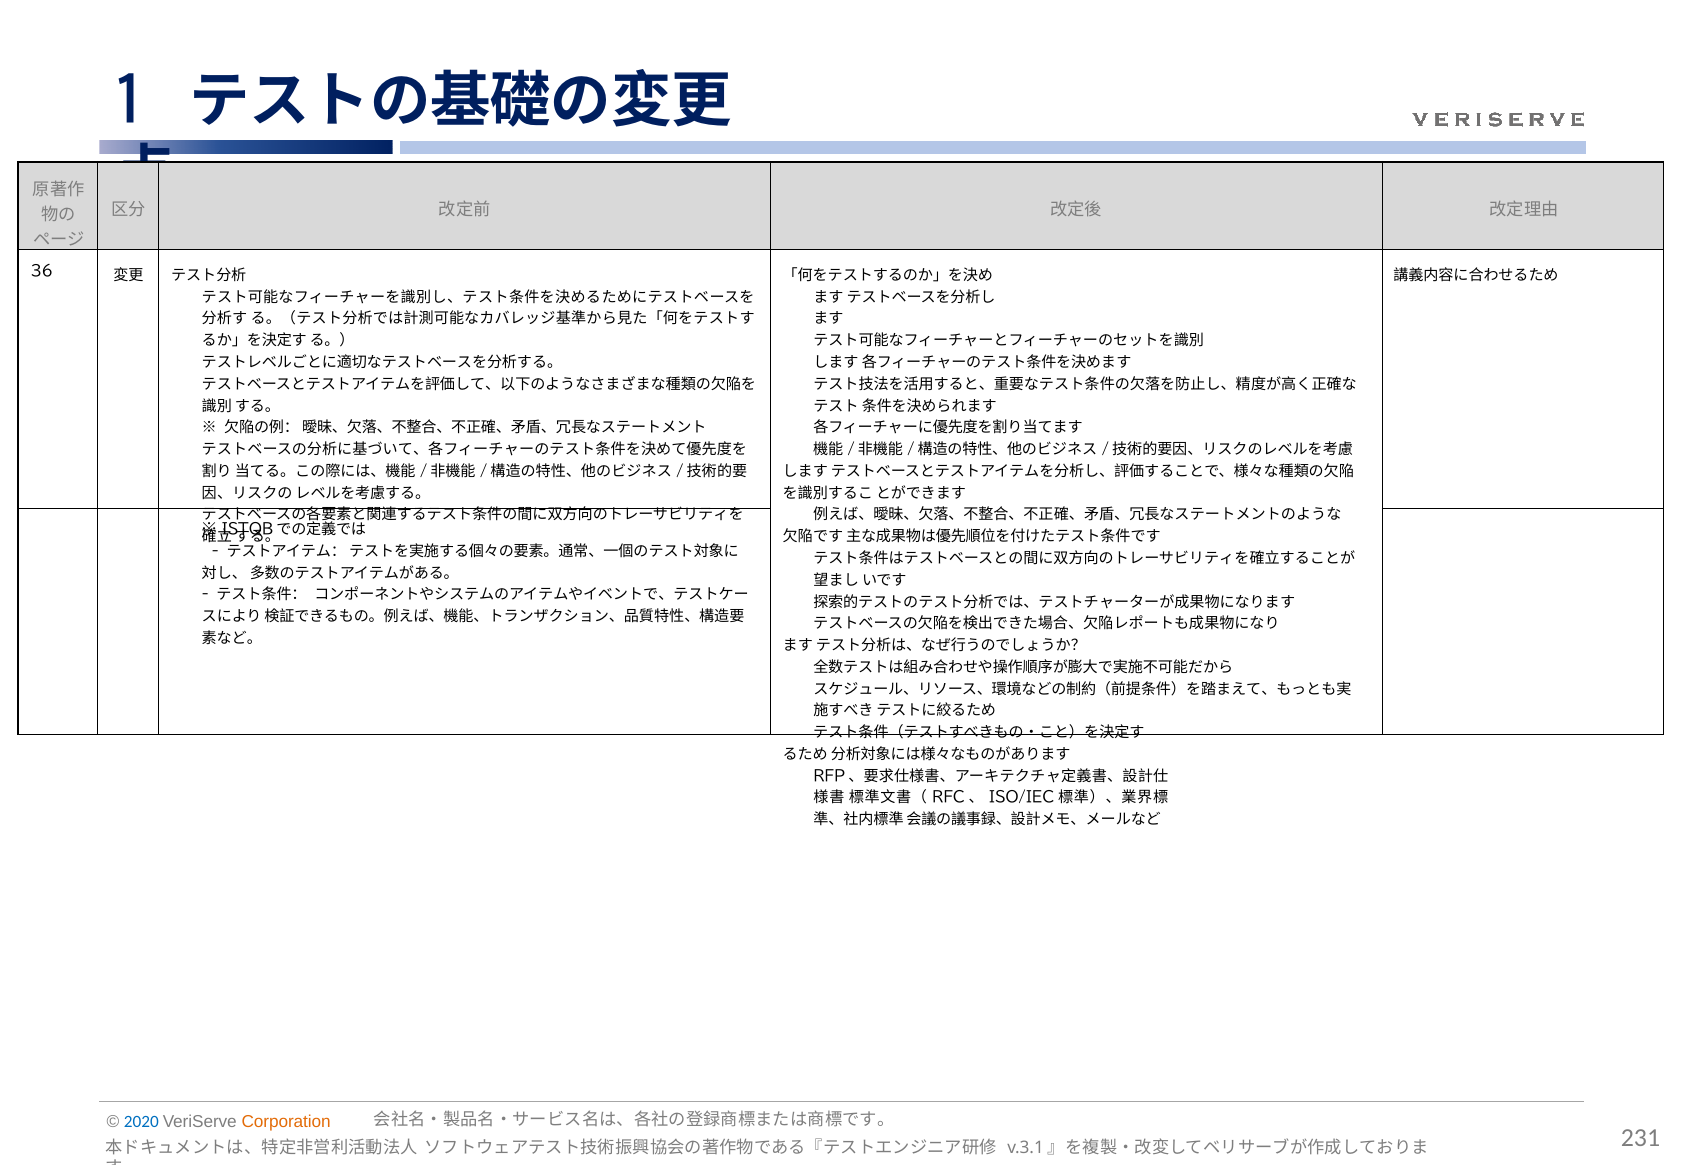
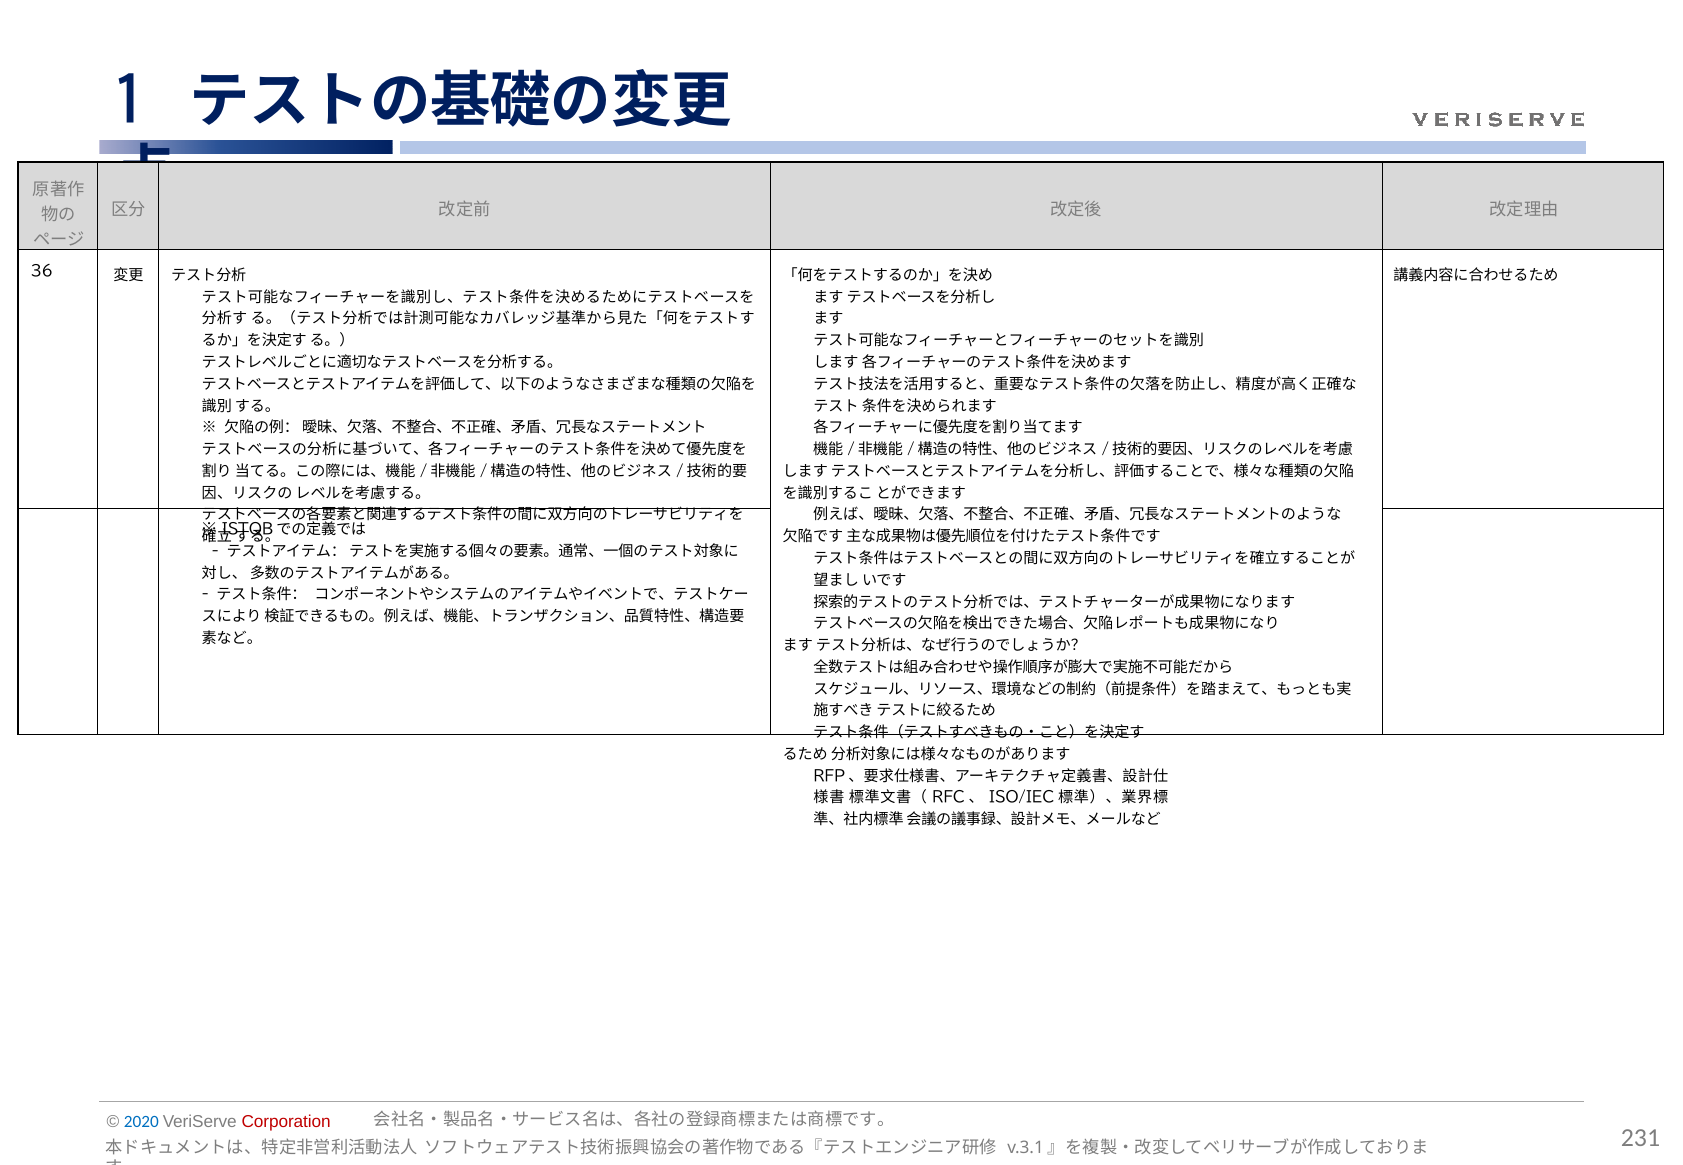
Corporation colour: orange -> red (286, 1122)
